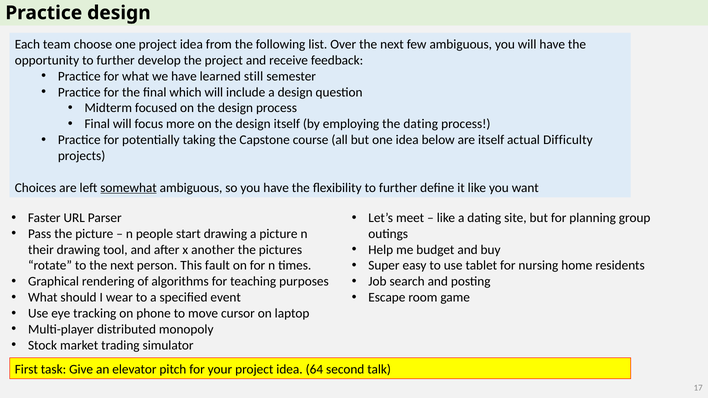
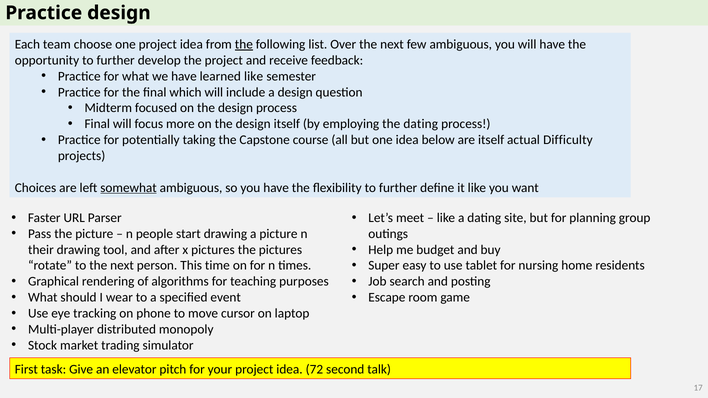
the underline: none -> present (244, 44)
learned still: still -> like (254, 76)
x another: another -> pictures (213, 250)
fault: fault -> time (217, 266)
64: 64 -> 72 (314, 370)
